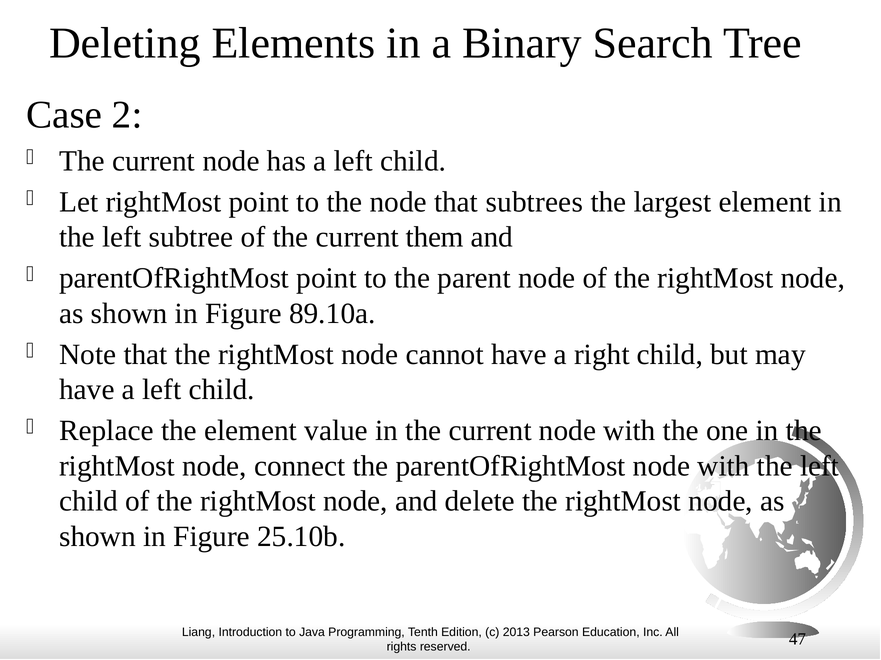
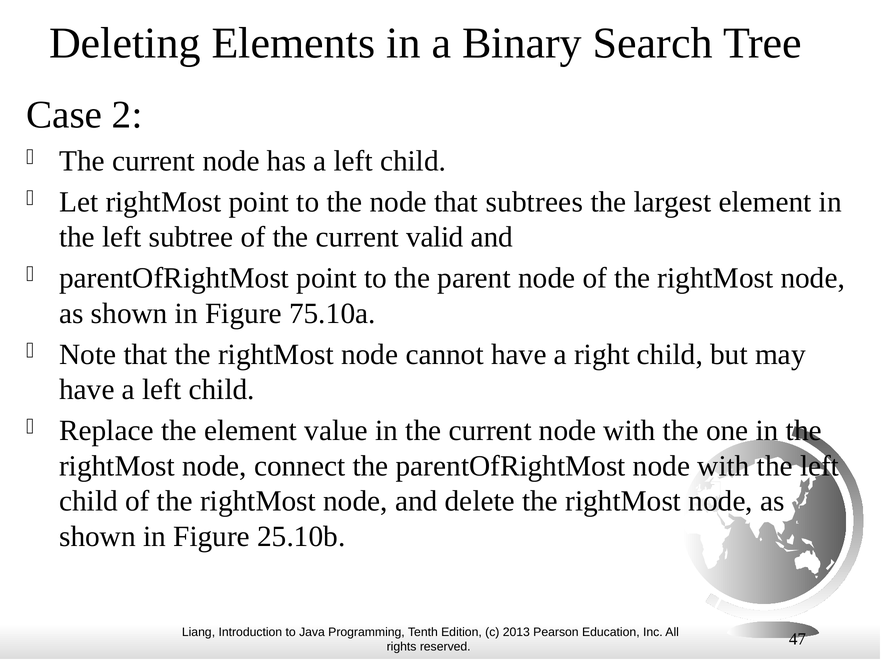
them: them -> valid (435, 237)
89.10a: 89.10a -> 75.10a (332, 314)
